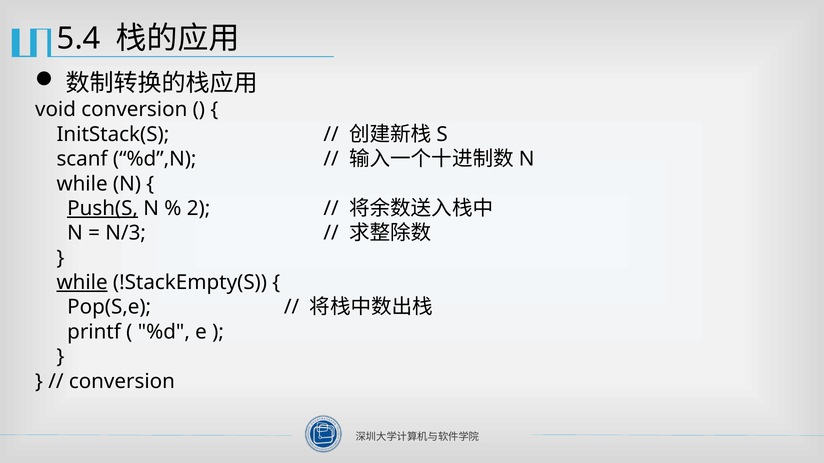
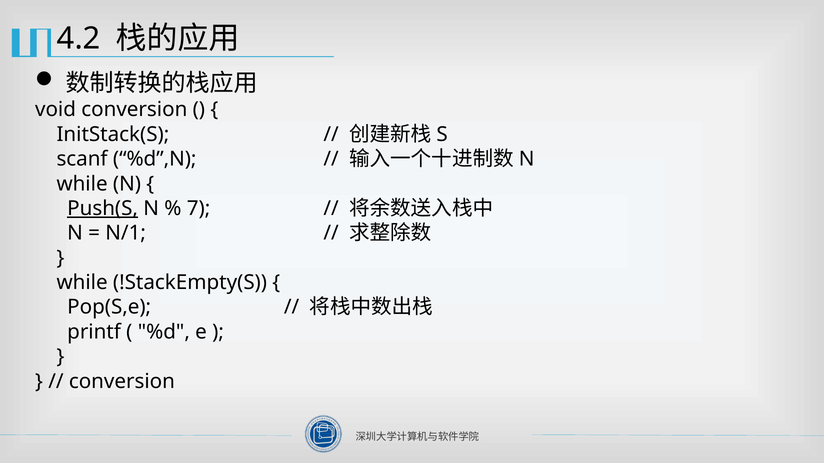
5.4: 5.4 -> 4.2 (79, 39)
2: 2 -> 7 (199, 209)
N/3: N/3 -> N/1 (126, 233)
while underline: present -> none (82, 283)
